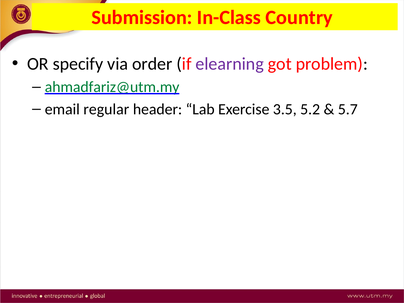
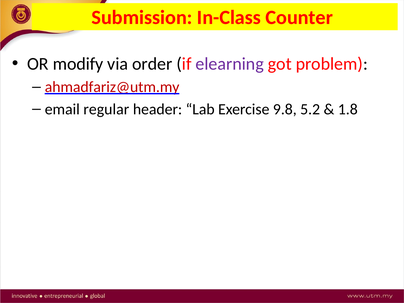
Country: Country -> Counter (299, 18)
specify: specify -> modify (78, 64)
ahmadfariz@utm.my colour: green -> red (112, 87)
3.5: 3.5 -> 9.8 (285, 109)
5.7: 5.7 -> 1.8 (348, 109)
